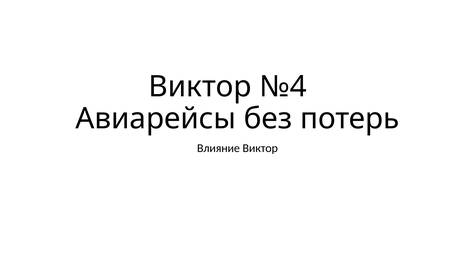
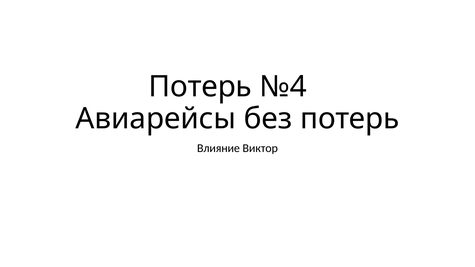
Виктор: Виктор -> Потерь (200, 87)
